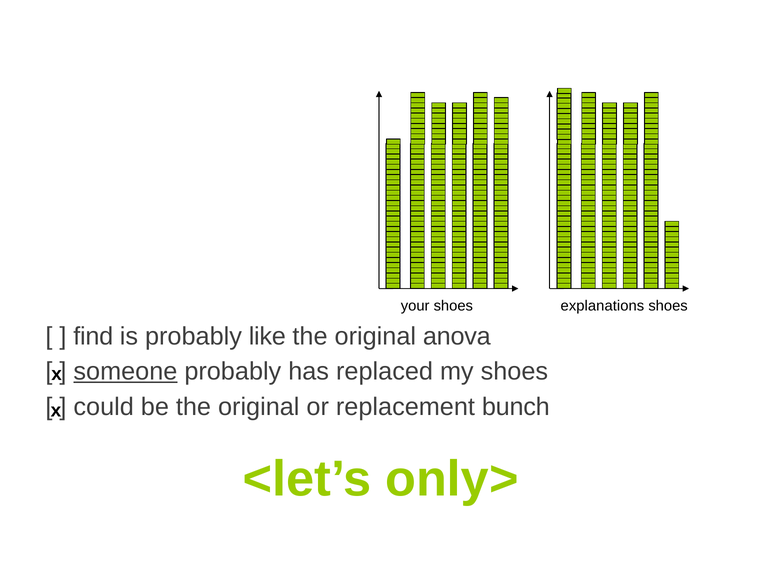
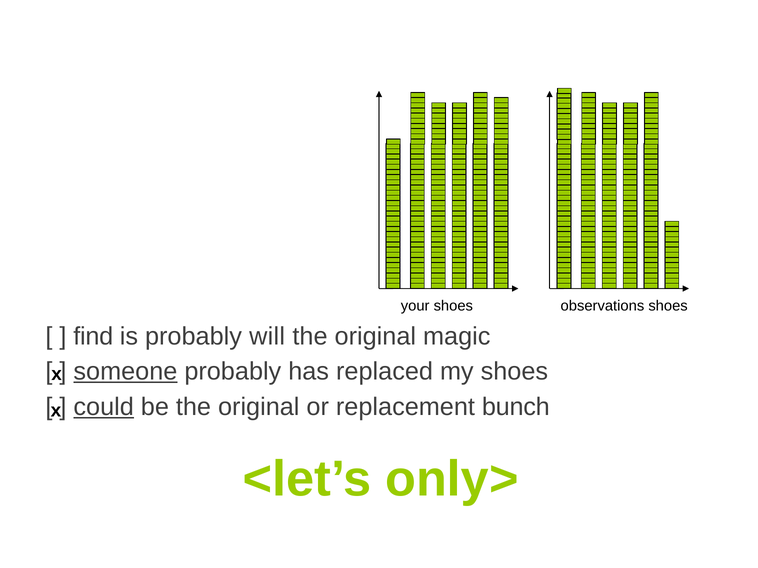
explanations: explanations -> observations (602, 306)
like: like -> will (267, 337)
anova: anova -> magic (457, 337)
could underline: none -> present (104, 407)
